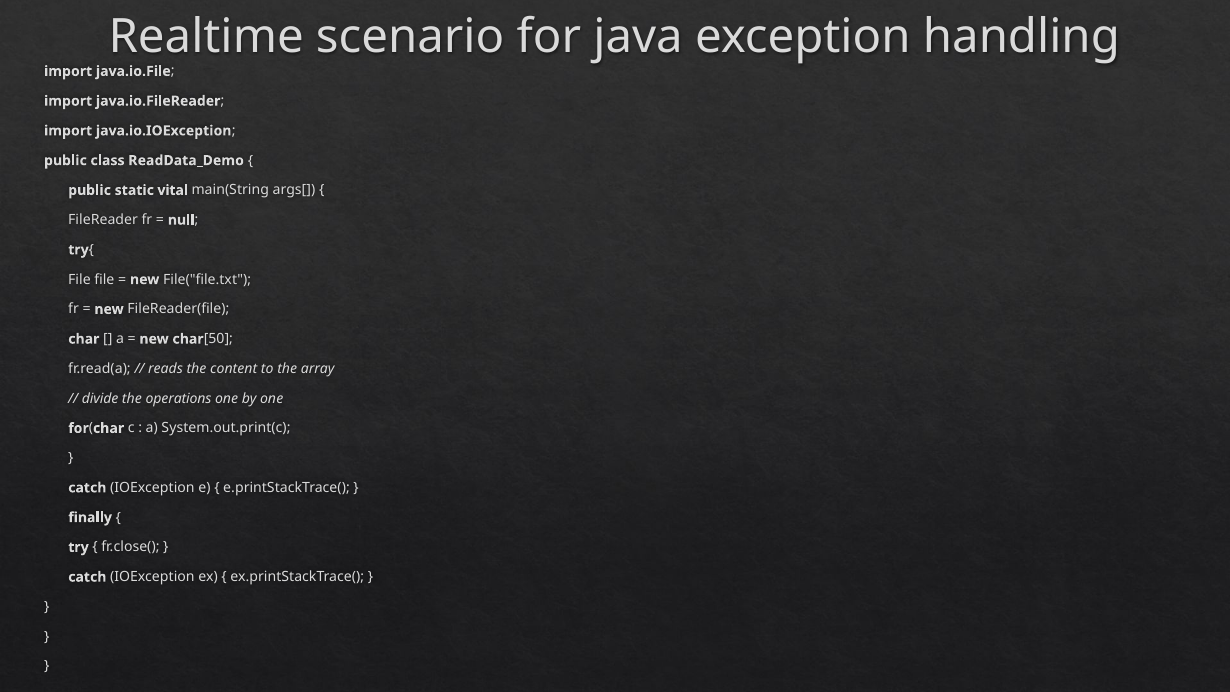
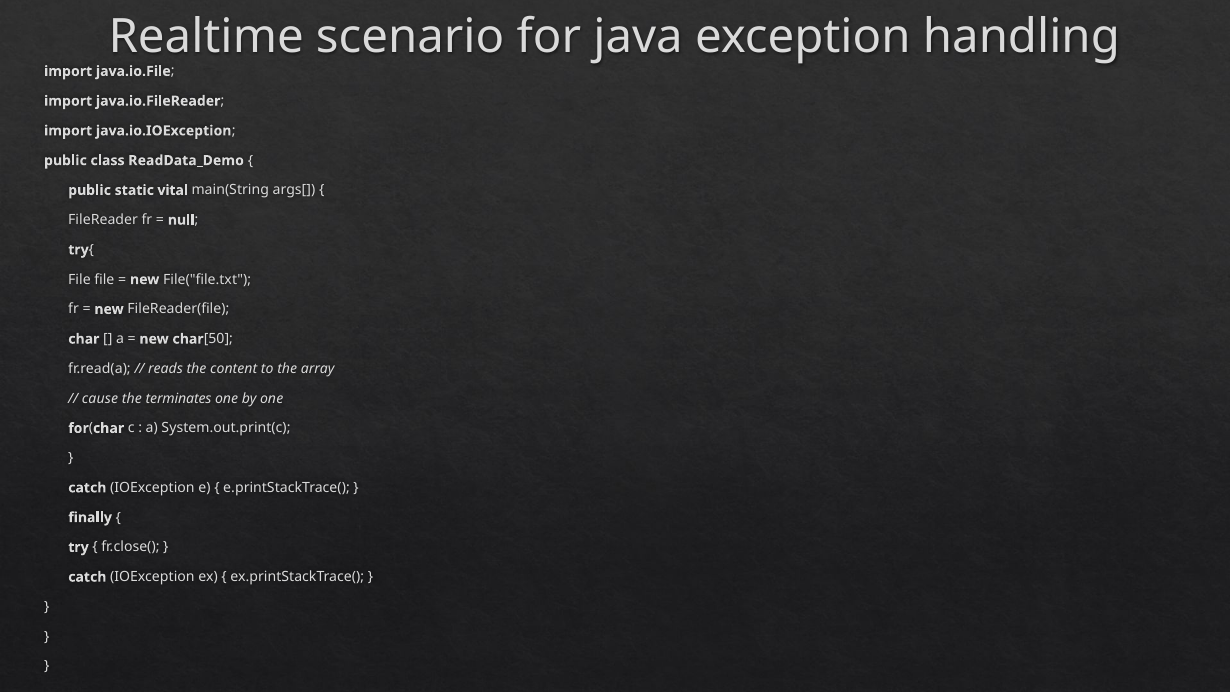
divide: divide -> cause (100, 398)
operations: operations -> terminates (179, 398)
